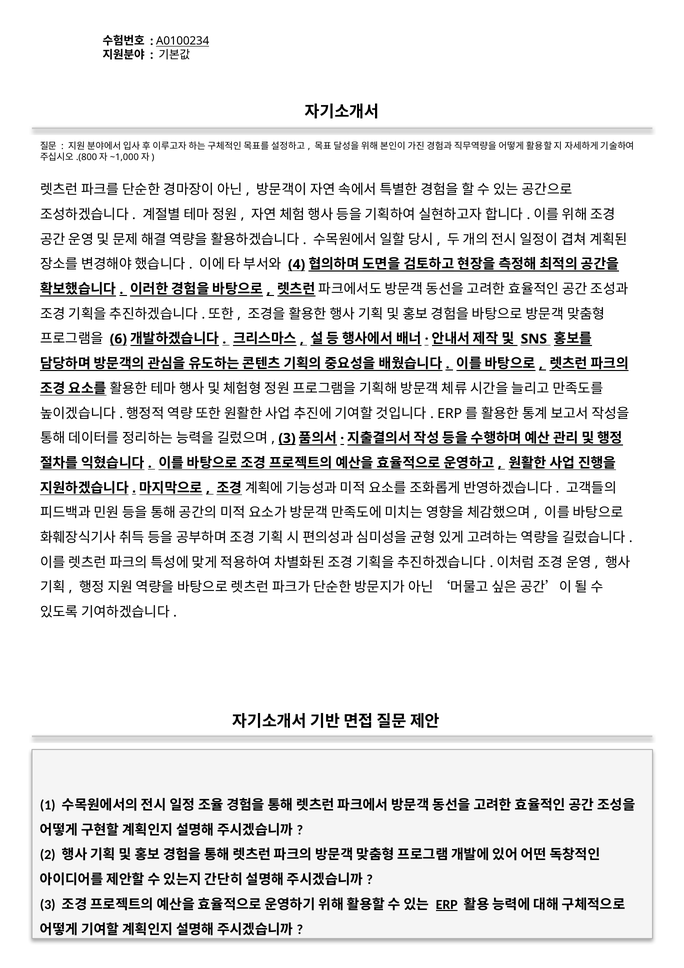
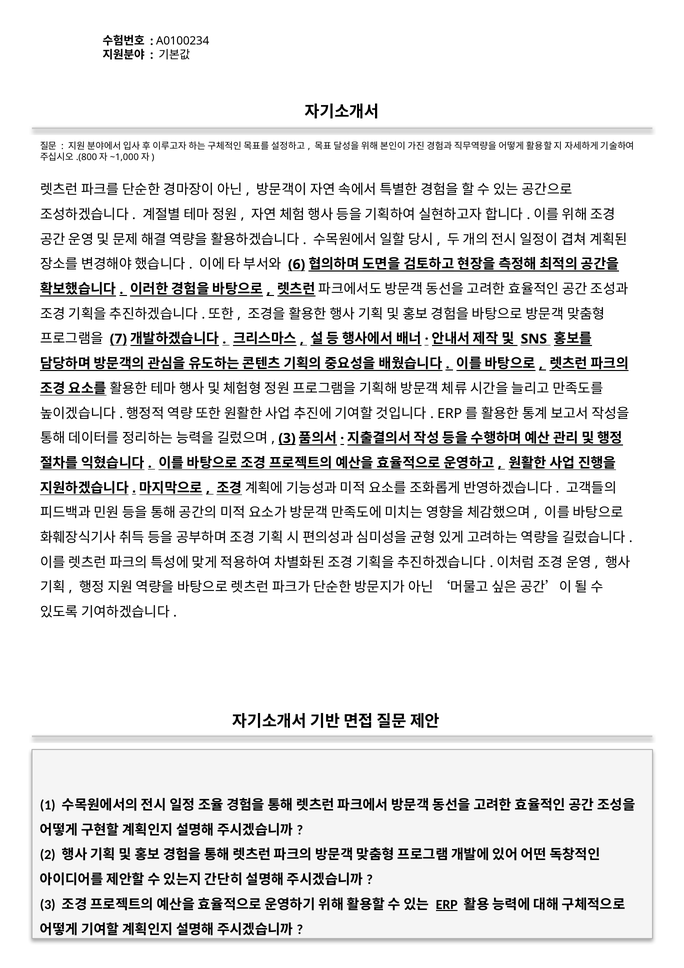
A0100234 underline: present -> none (183, 41)
4: 4 -> 6 (297, 264)
6: 6 -> 7 (118, 339)
